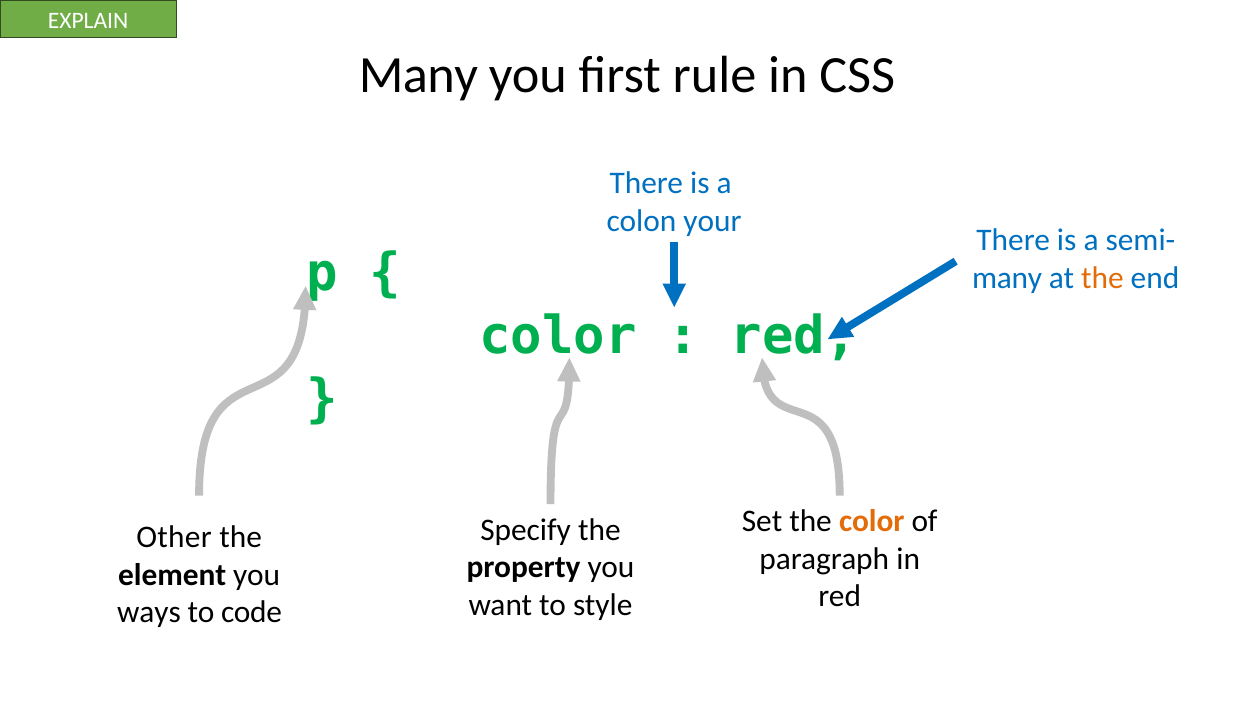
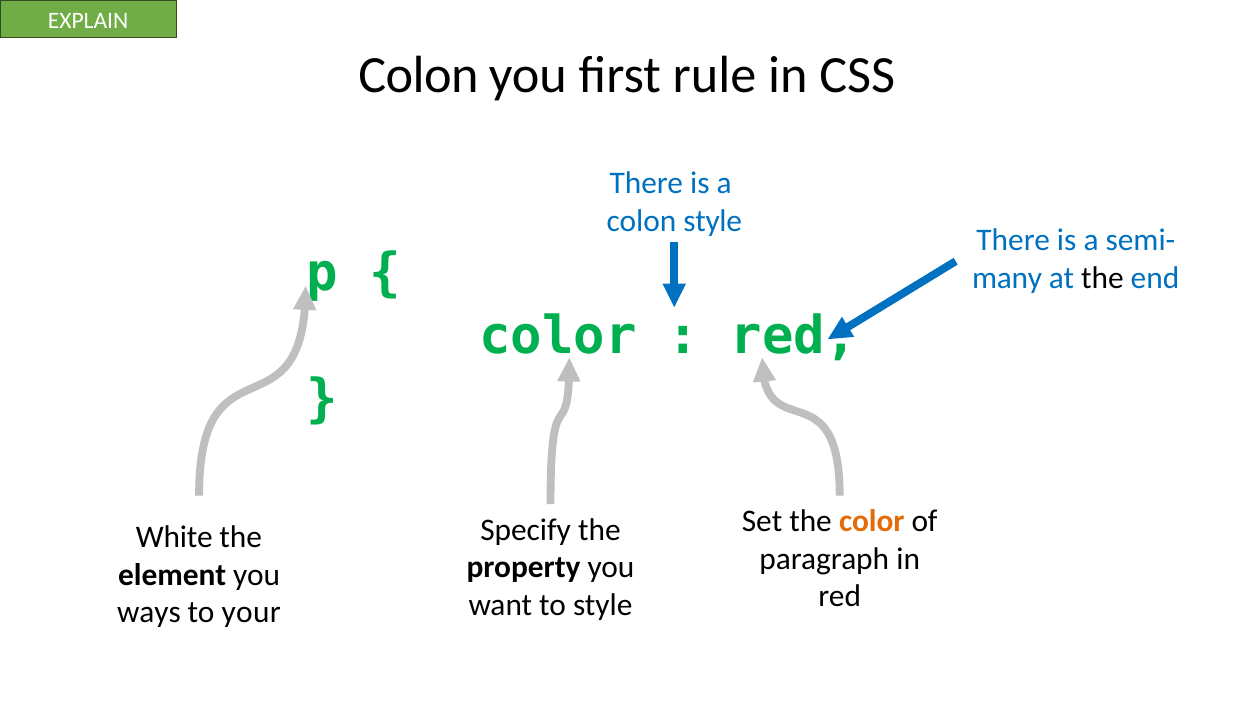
Many: Many -> Colon (418, 75)
colon your: your -> style (713, 221)
the colour: orange -> black (1102, 278)
Other: Other -> White (174, 537)
code: code -> your (251, 612)
